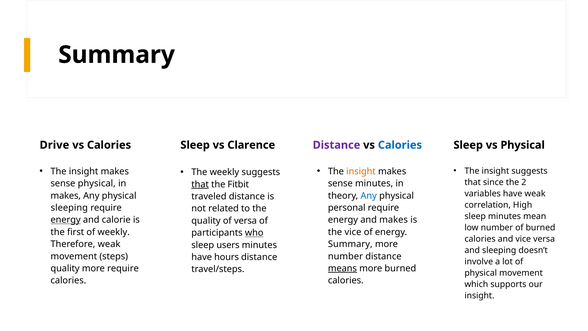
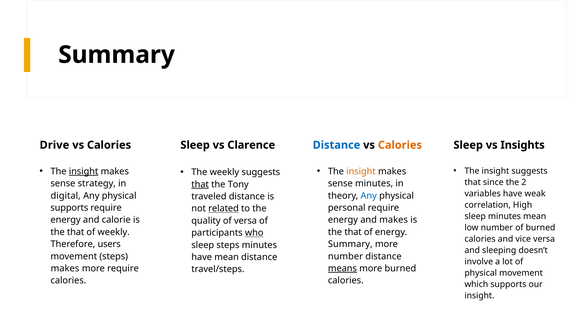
Distance colour: purple -> blue (336, 145)
Calories colour: blue -> orange (400, 145)
vs Physical: Physical -> Insights (523, 145)
insight underline: none -> present (84, 171)
sense physical: physical -> strategy (97, 183)
Fitbit: Fitbit -> Tony (238, 184)
makes: makes -> digital (66, 196)
sleeping: sleeping -> supports (69, 208)
related underline: none -> present (224, 208)
energy underline: present -> none (66, 220)
first: first -> that (76, 232)
vice: vice -> that (353, 232)
Therefore weak: weak -> users (109, 244)
sleep users: users -> steps (228, 245)
have hours: hours -> mean (227, 257)
quality: quality -> makes (65, 268)
